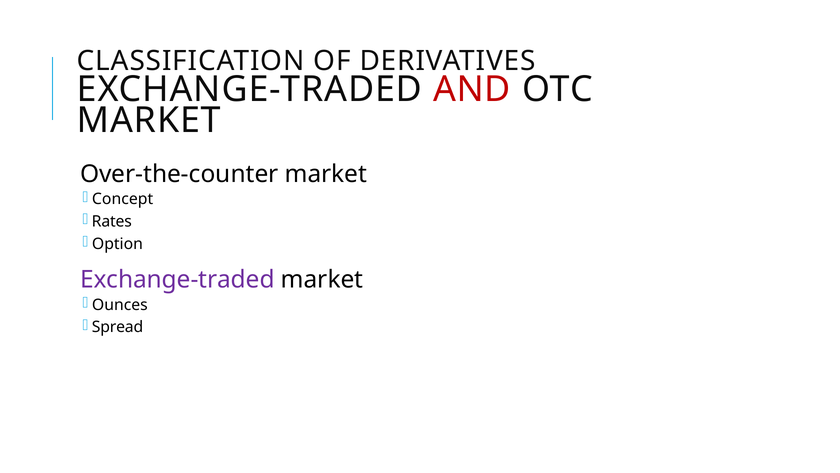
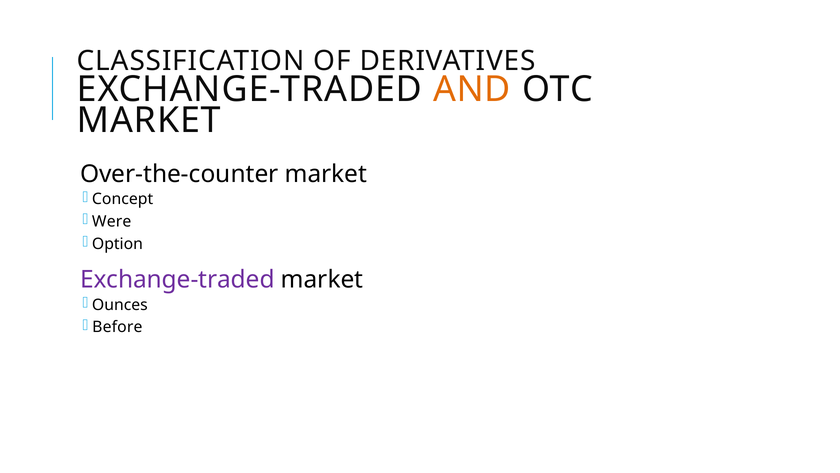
AND colour: red -> orange (472, 89)
Rates: Rates -> Were (112, 221)
Spread: Spread -> Before (117, 327)
